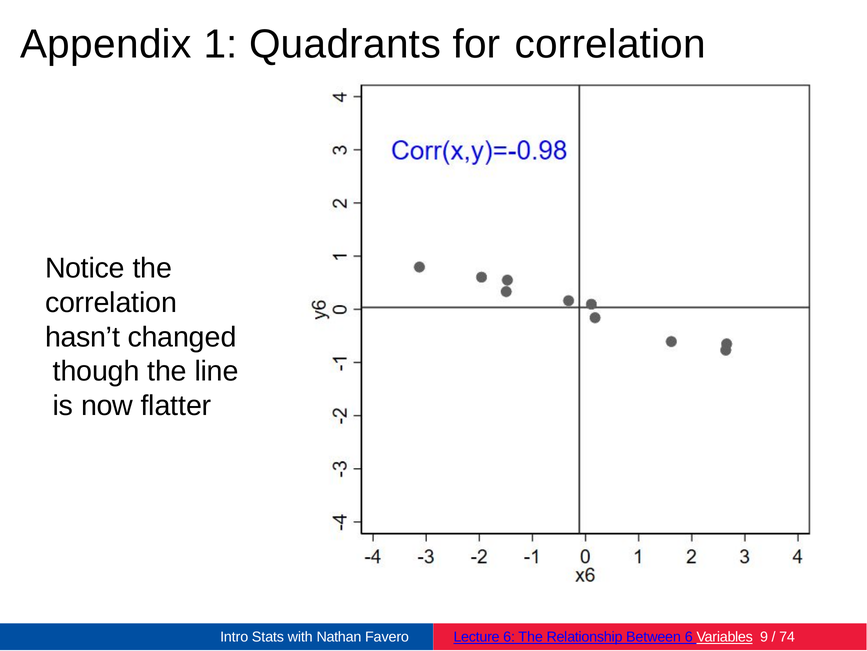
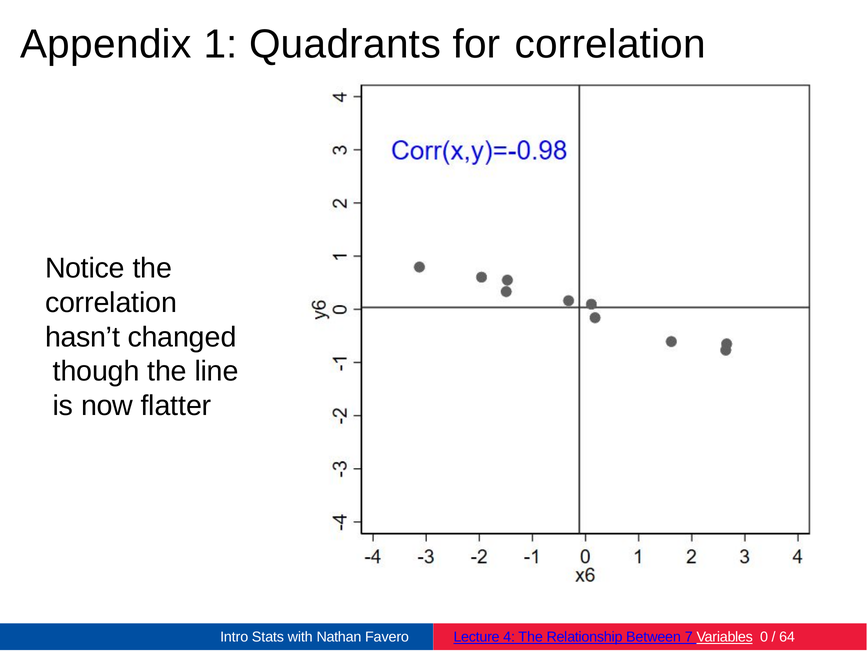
Lecture 6: 6 -> 4 (509, 637)
Between 6: 6 -> 7 (689, 637)
9: 9 -> 0 (764, 637)
74: 74 -> 64 (787, 637)
